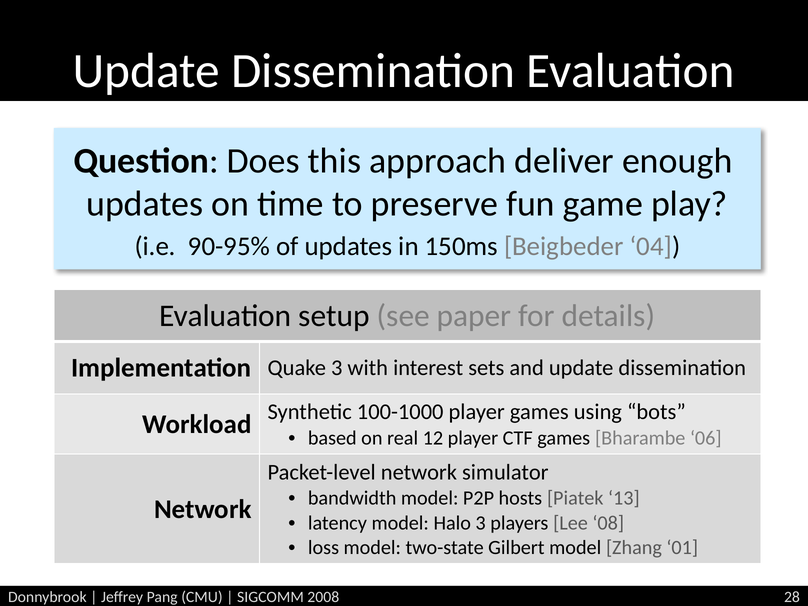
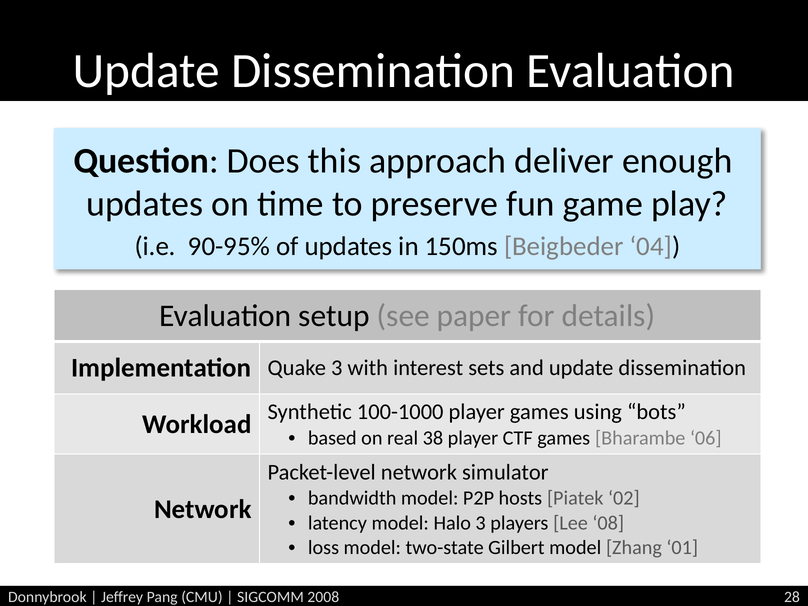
12: 12 -> 38 (433, 438)
13: 13 -> 02 (624, 498)
